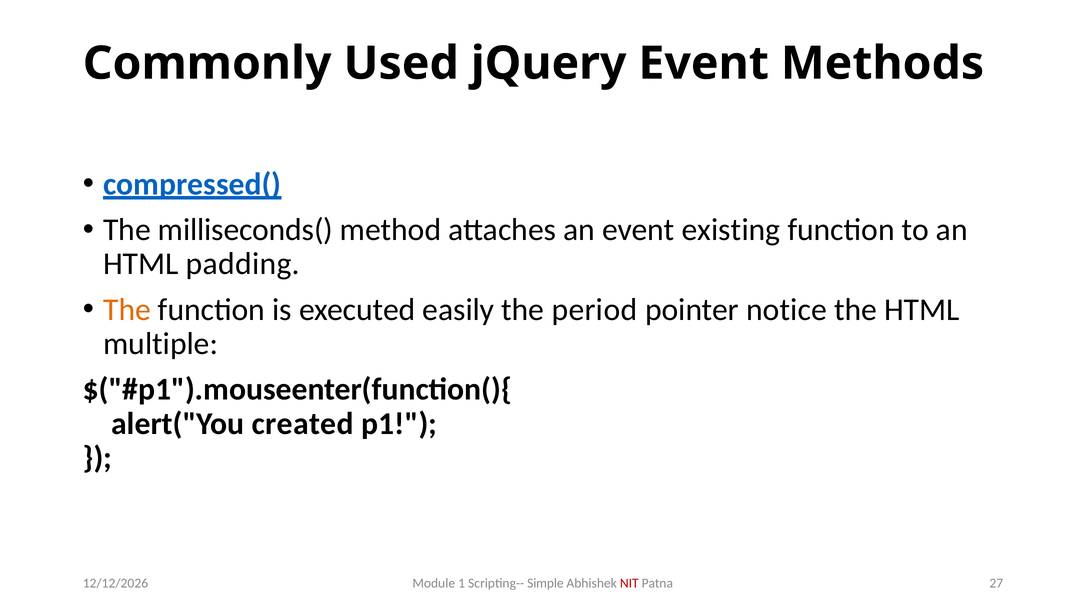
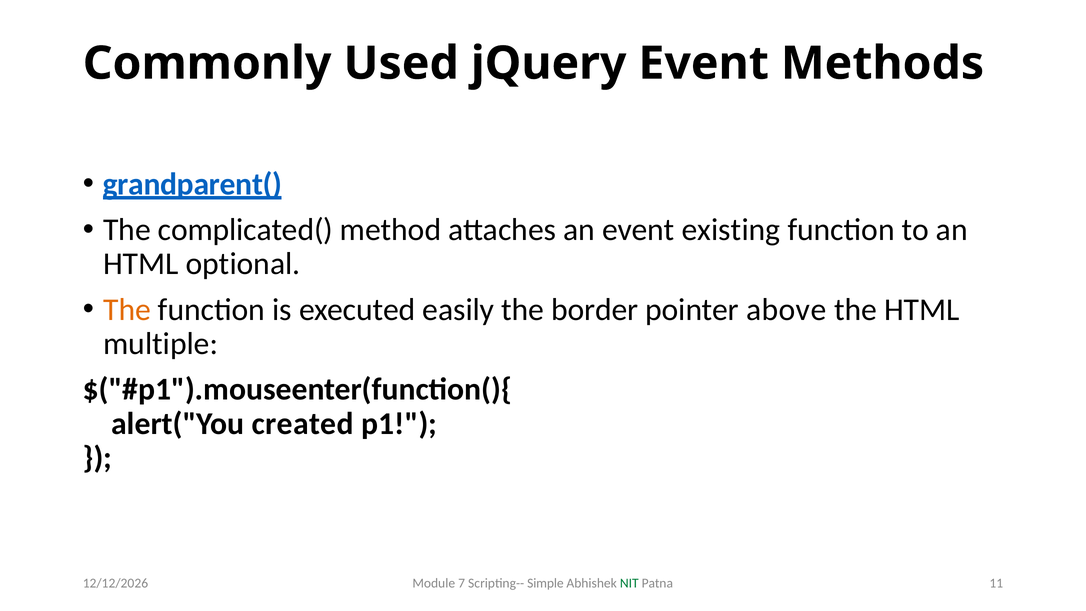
compressed(: compressed( -> grandparent( (192, 184)
milliseconds(: milliseconds( -> complicated( (245, 230)
padding: padding -> optional (243, 264)
period: period -> border (595, 310)
notice: notice -> above (786, 310)
1: 1 -> 7 (462, 583)
NIT colour: red -> green (629, 583)
27: 27 -> 11 (996, 583)
